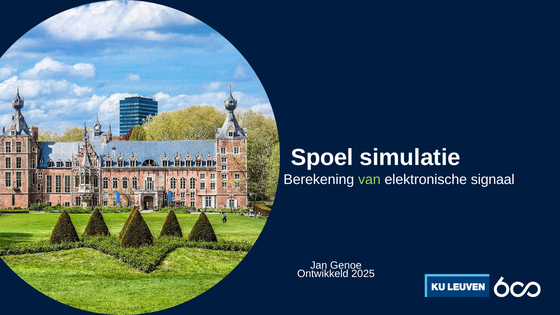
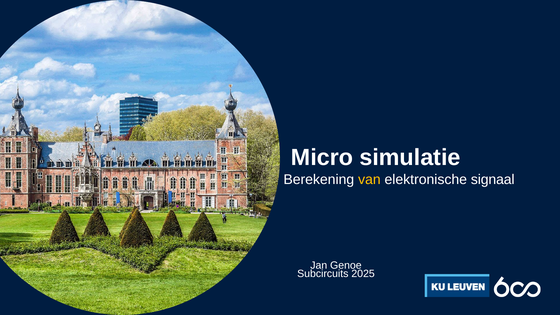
Spoel: Spoel -> Micro (322, 157)
van colour: light green -> yellow (369, 179)
Ontwikkeld: Ontwikkeld -> Subcircuits (323, 274)
